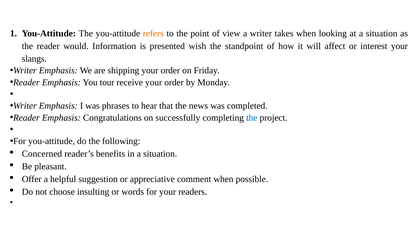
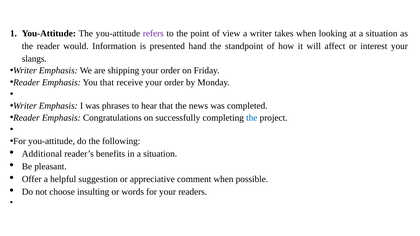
refers colour: orange -> purple (153, 34)
wish: wish -> hand (197, 46)
You tour: tour -> that (107, 82)
Concerned: Concerned -> Additional (42, 154)
